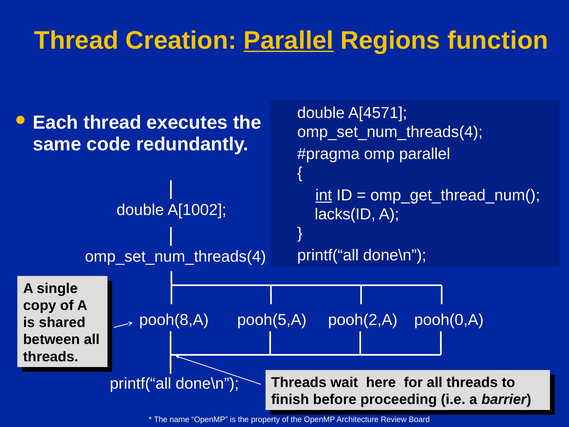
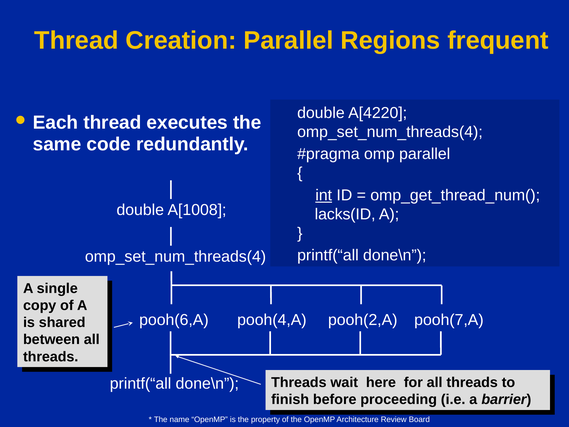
Parallel underline: present -> none (289, 40)
function: function -> frequent (498, 40)
A[4571: A[4571 -> A[4220 (378, 113)
A[1002: A[1002 -> A[1008 (197, 210)
pooh(8,A: pooh(8,A -> pooh(6,A (174, 320)
pooh(5,A: pooh(5,A -> pooh(4,A (272, 320)
pooh(0,A: pooh(0,A -> pooh(7,A (449, 320)
